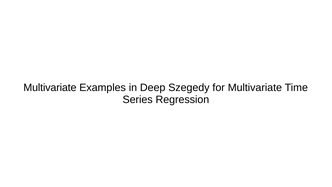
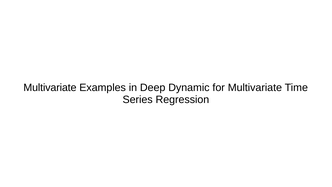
Szegedy: Szegedy -> Dynamic (189, 88)
